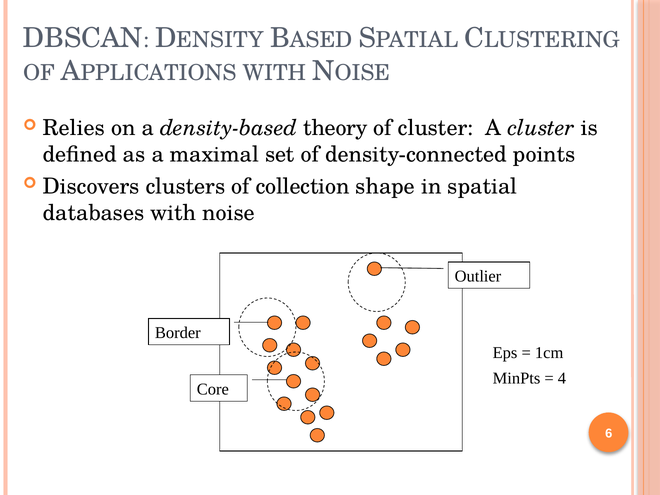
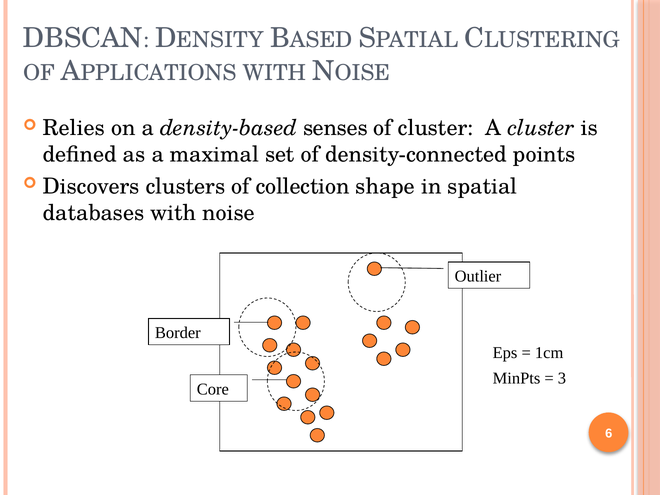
theory: theory -> senses (335, 128)
4: 4 -> 3 (562, 378)
